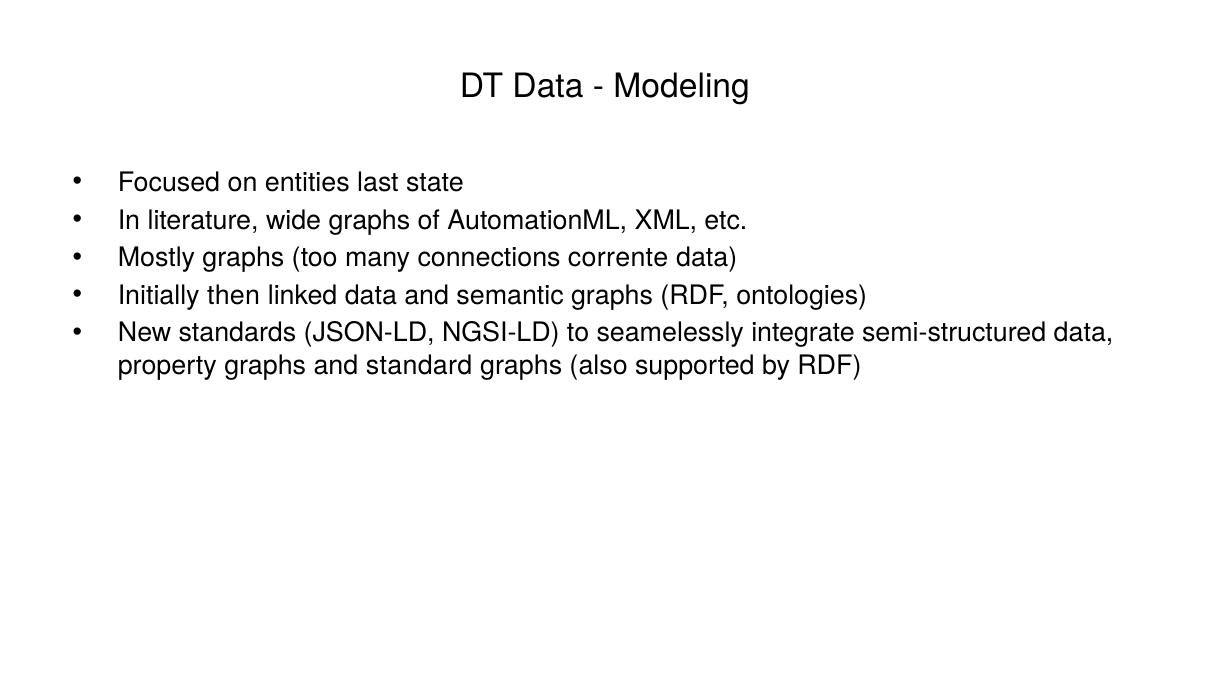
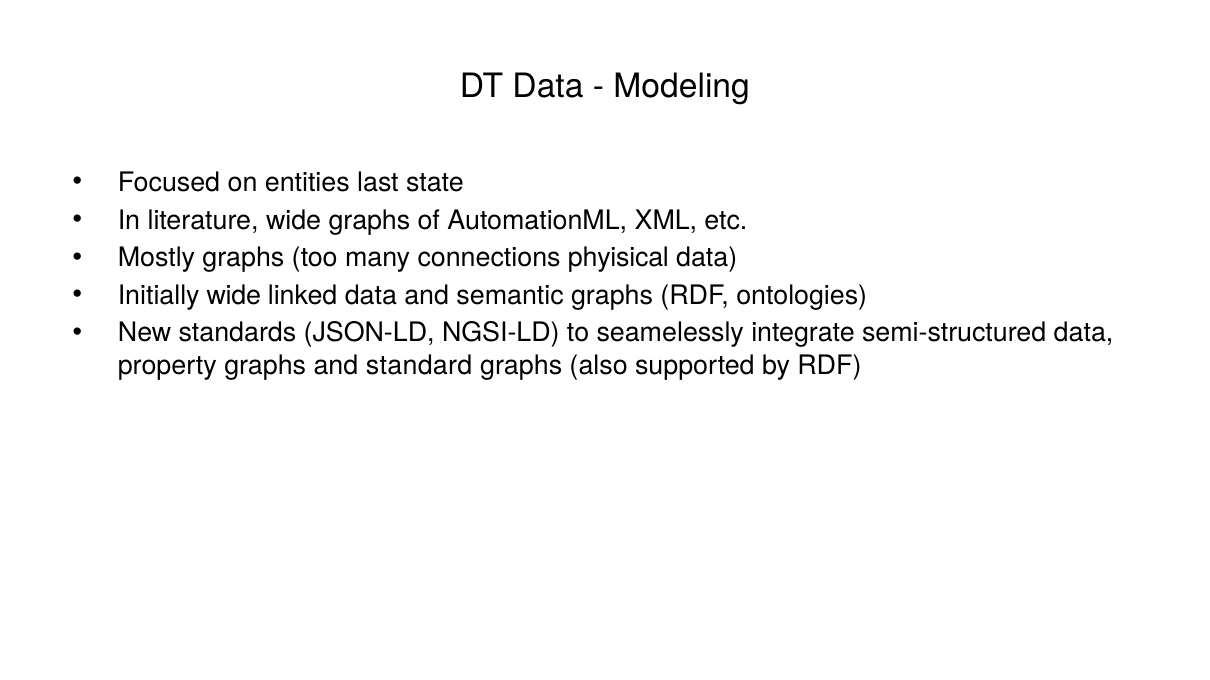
corrente: corrente -> phyisical (618, 258)
Initially then: then -> wide (234, 296)
